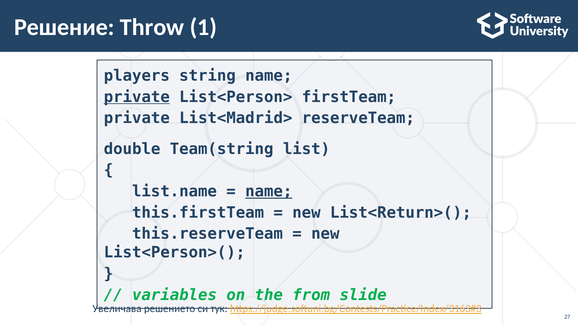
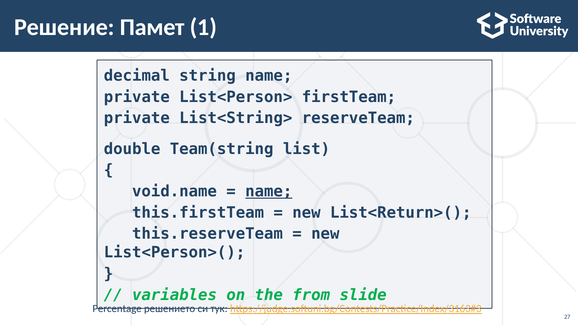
Throw: Throw -> Памет (152, 27)
players: players -> decimal (137, 76)
private underline: present -> none (137, 97)
List<Madrid>: List<Madrid> -> List<String> (236, 118)
list.name: list.name -> void.name (174, 191)
Увеличава: Увеличава -> Percentage (117, 309)
